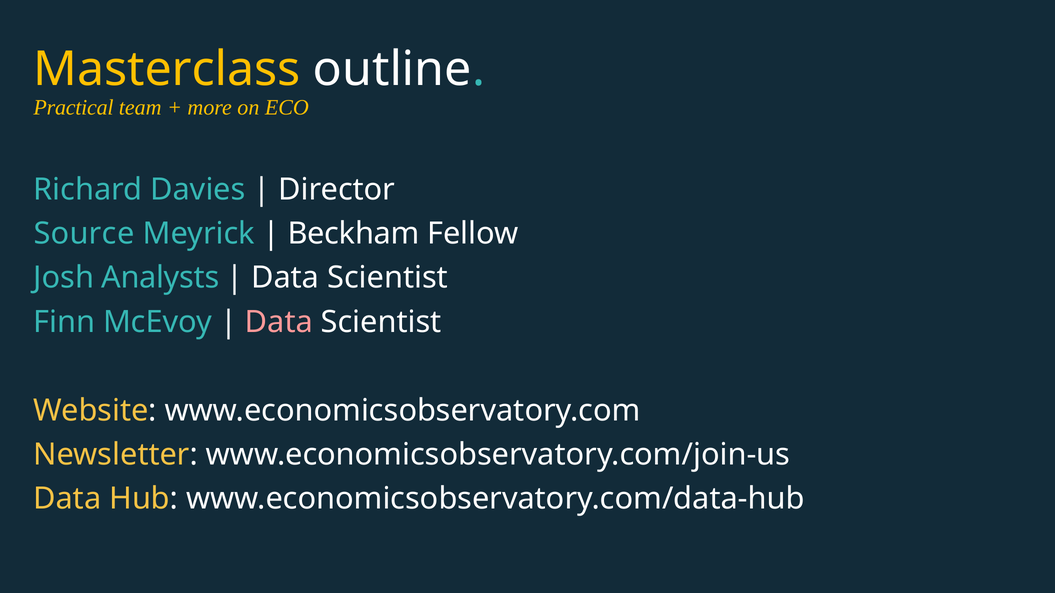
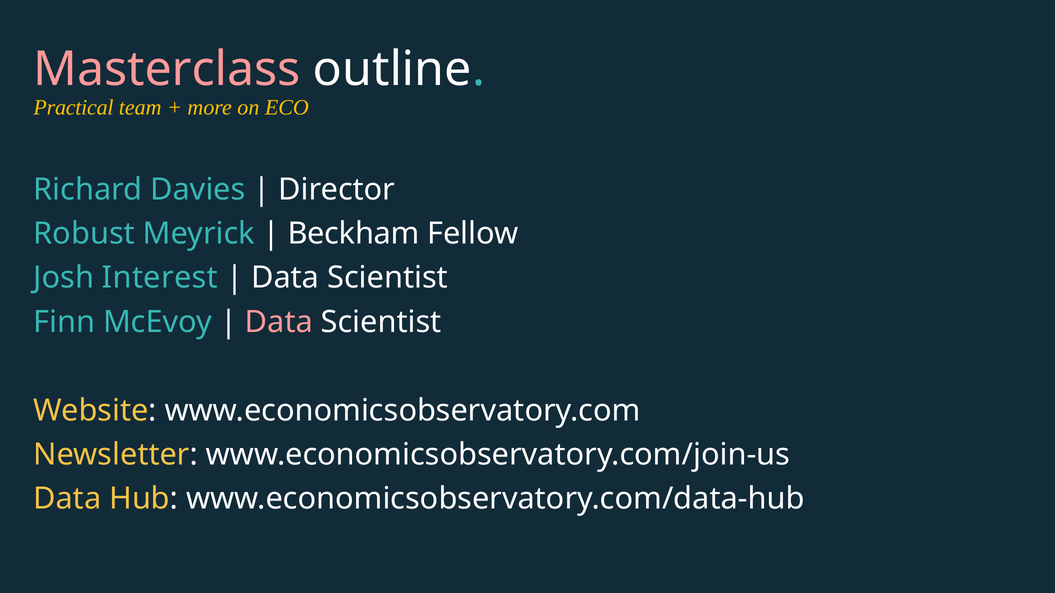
Masterclass colour: yellow -> pink (167, 69)
Source: Source -> Robust (84, 234)
Analysts: Analysts -> Interest (160, 278)
